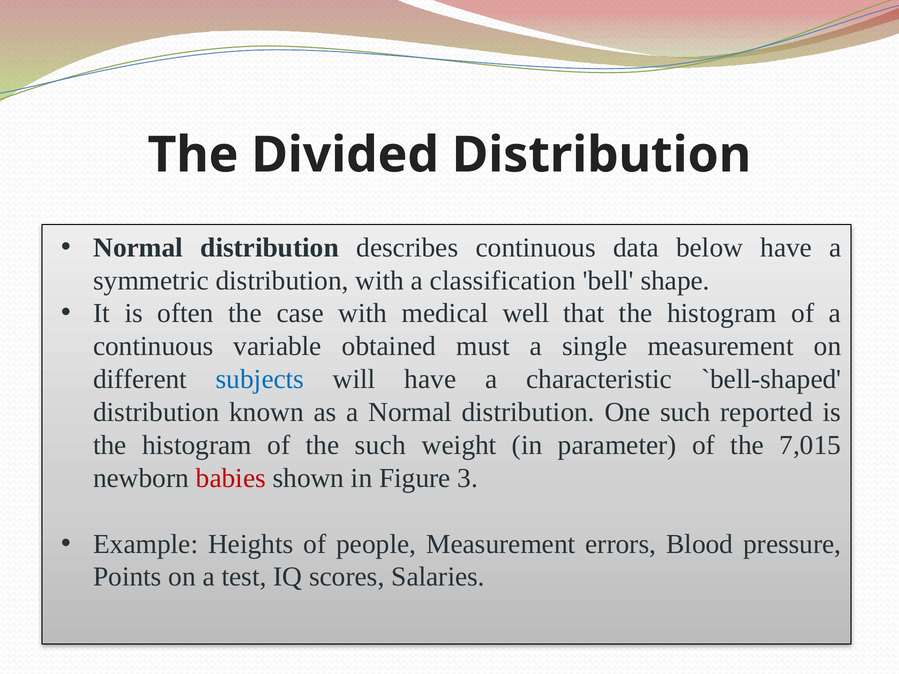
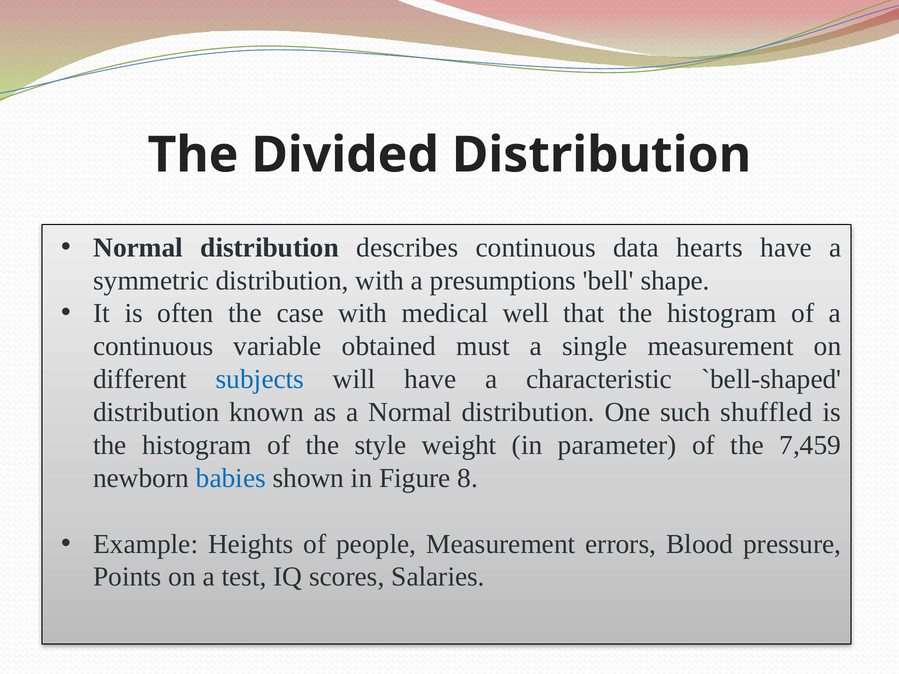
below: below -> hearts (709, 248)
classification: classification -> presumptions (503, 281)
reported: reported -> shuffled (766, 412)
the such: such -> style (381, 445)
7,015: 7,015 -> 7,459 (810, 445)
babies colour: red -> blue (231, 478)
3: 3 -> 8 (468, 478)
